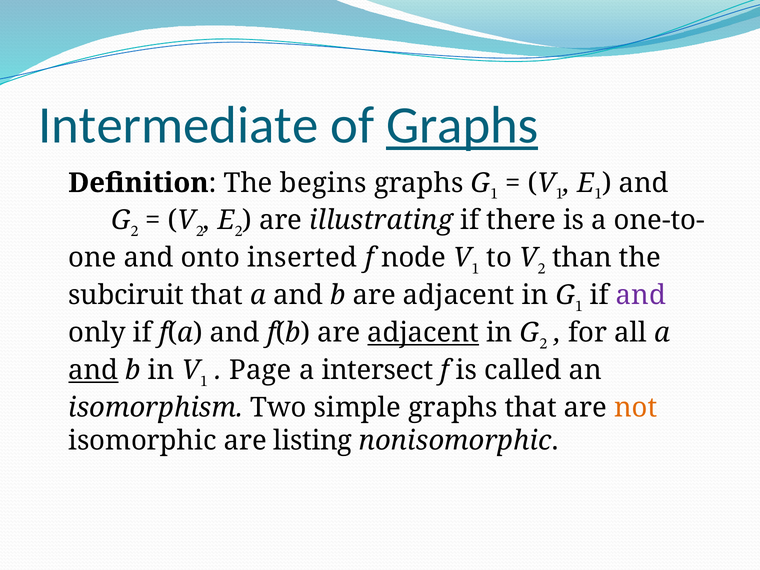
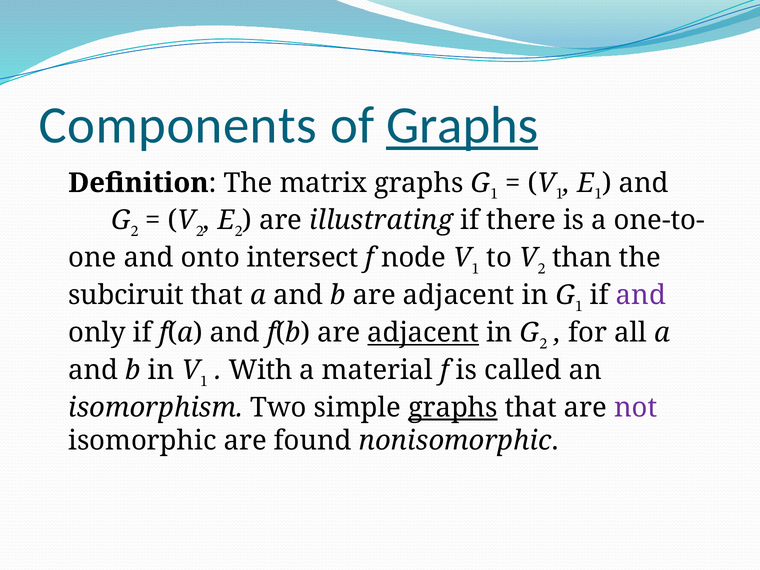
Intermediate: Intermediate -> Components (178, 126)
begins: begins -> matrix (323, 183)
inserted: inserted -> intersect (302, 258)
and underline: present -> none (93, 370)
Page: Page -> With (261, 370)
intersect: intersect -> material (377, 370)
graphs underline: none -> present (453, 408)
not colour: orange -> purple (636, 408)
listing: listing -> found (313, 441)
